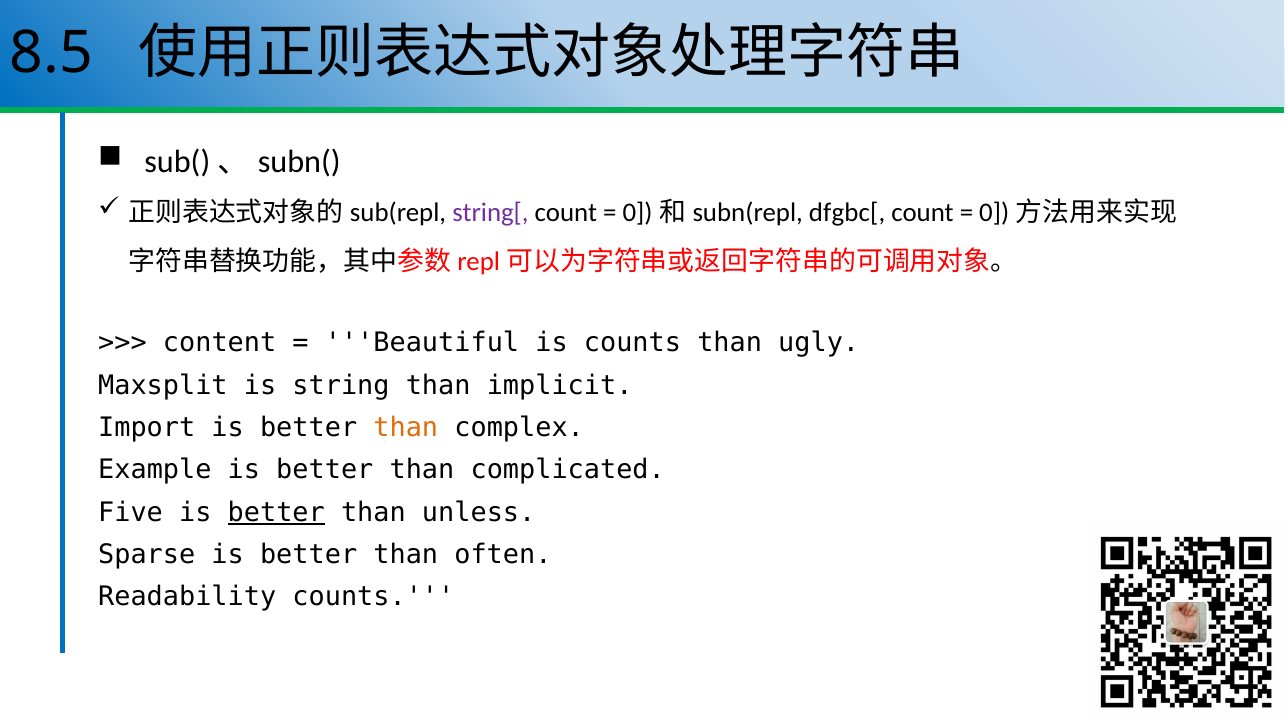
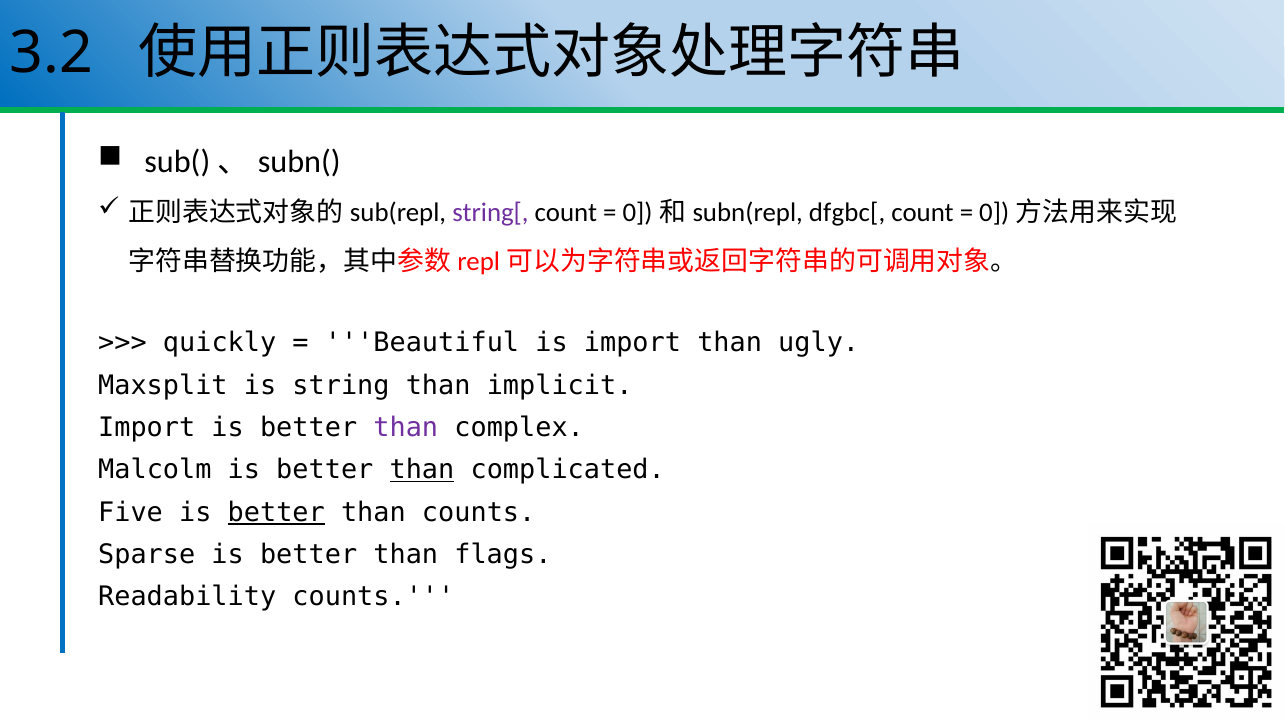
8.5: 8.5 -> 3.2 (52, 53)
content: content -> quickly (220, 343)
is counts: counts -> import (632, 343)
than colour: orange -> purple (406, 428)
Example: Example -> Malcolm (155, 470)
than underline: none -> present (422, 470)
than unless: unless -> counts (479, 513)
often: often -> flags (503, 555)
